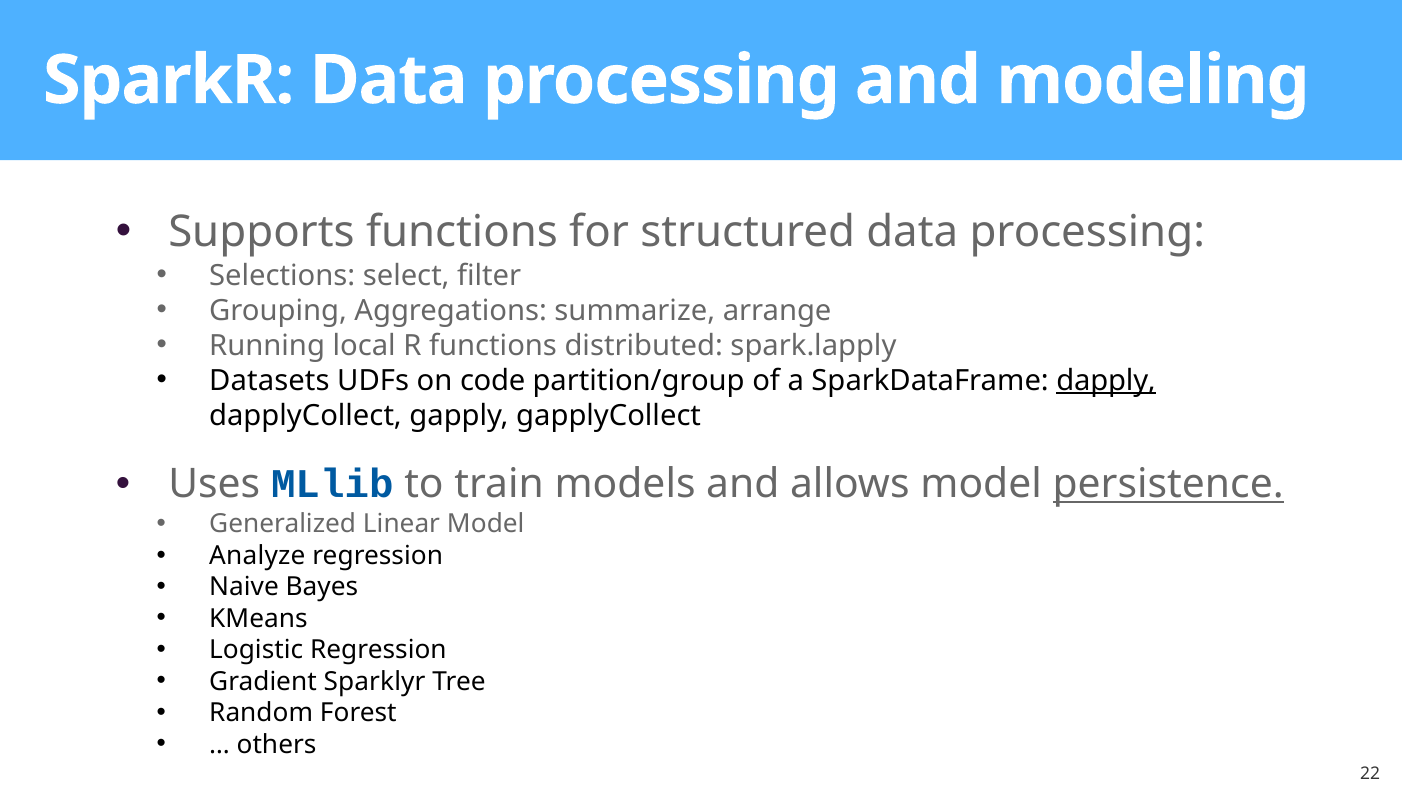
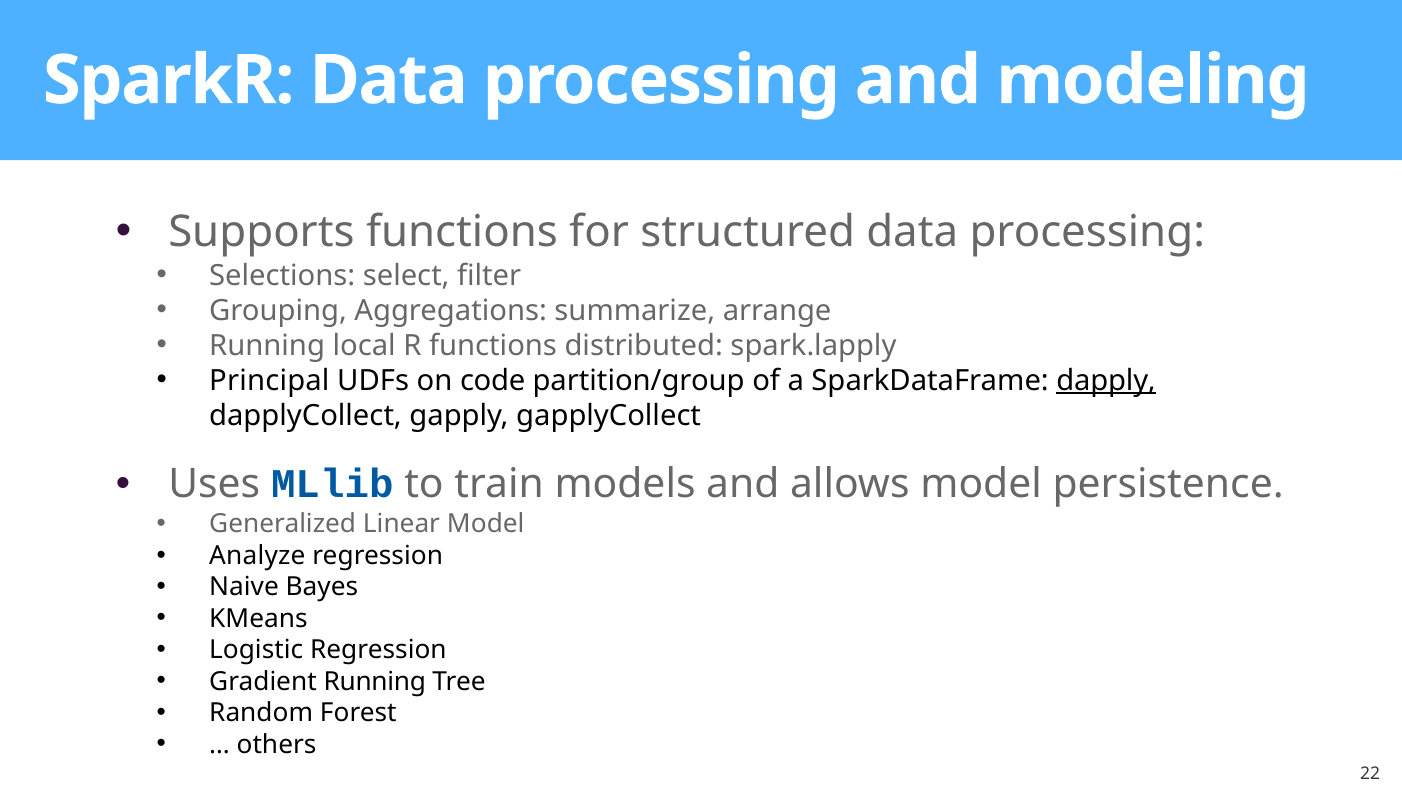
Datasets: Datasets -> Principal (269, 381)
persistence underline: present -> none (1168, 485)
Gradient Sparklyr: Sparklyr -> Running (375, 682)
